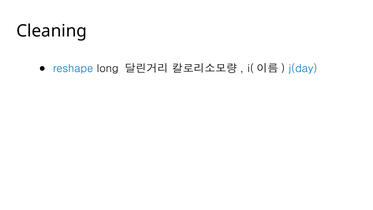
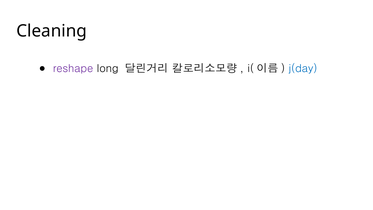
reshape colour: blue -> purple (73, 68)
